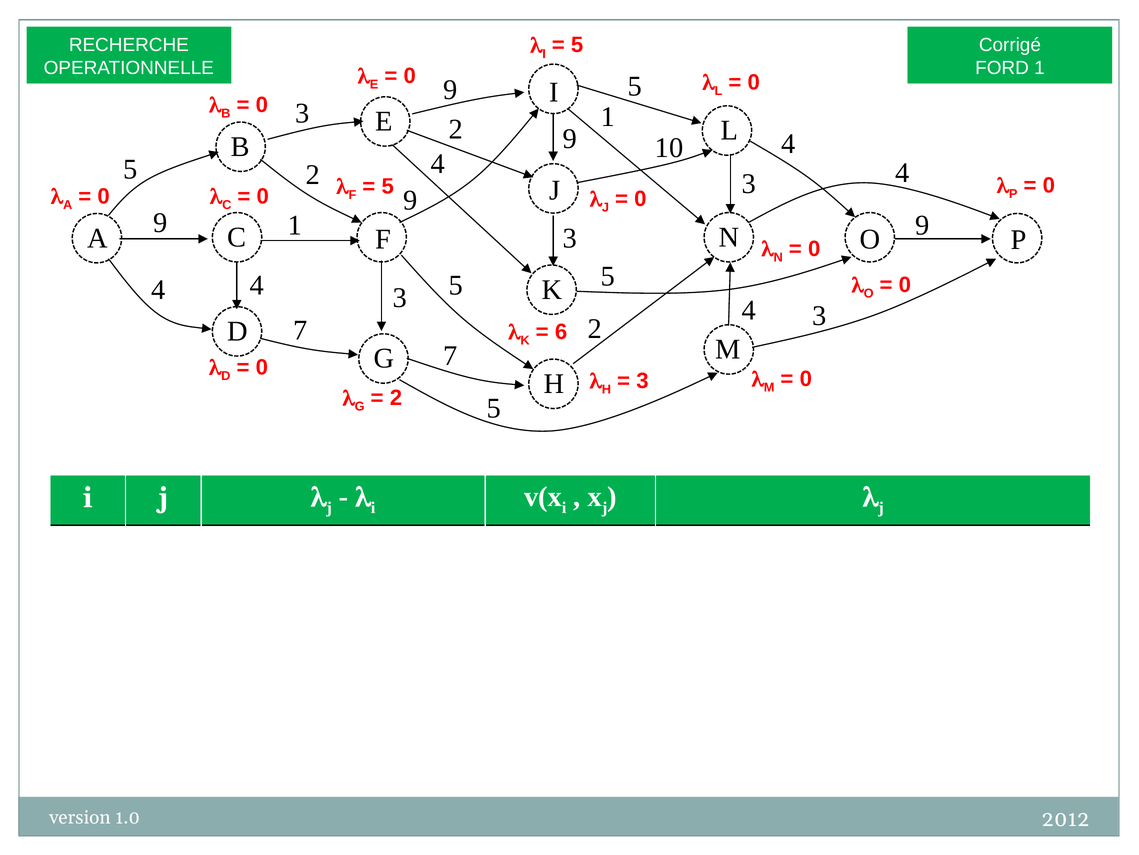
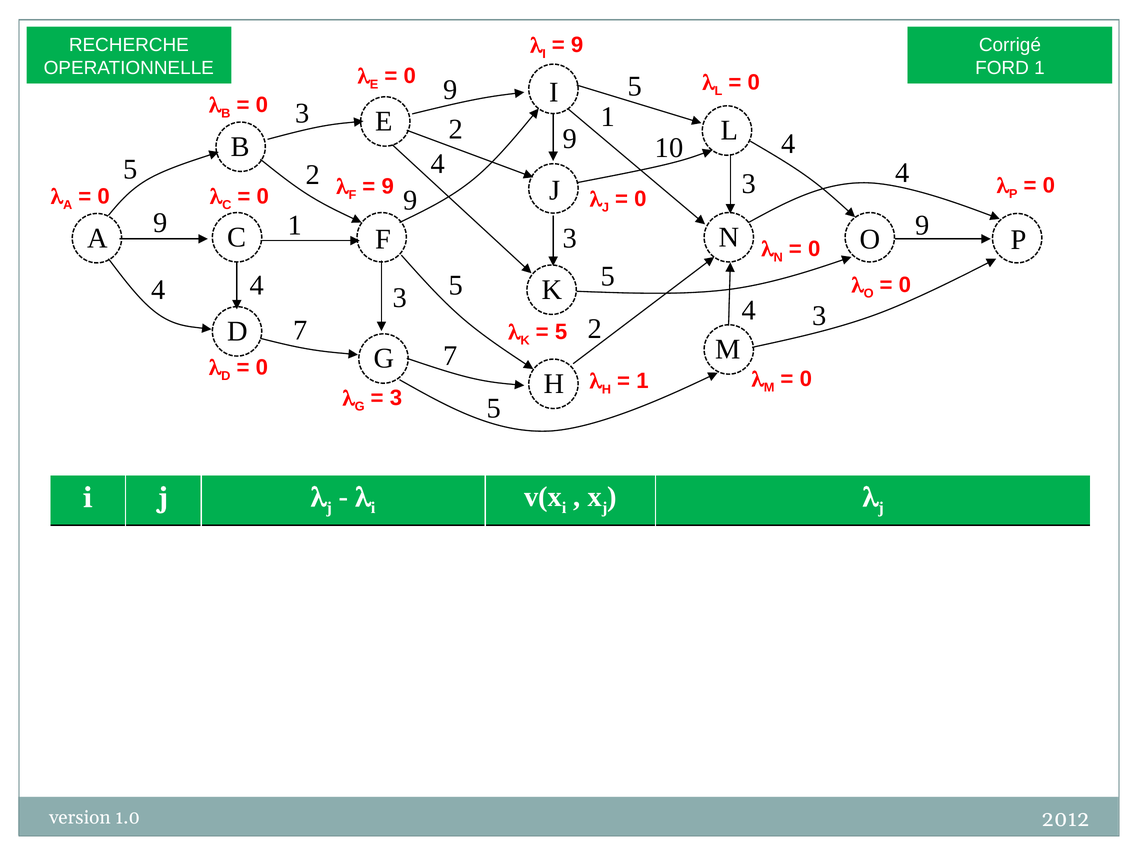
5: 5 -> 9 (577, 45)
5: 5 -> 9 (388, 186)
6: 6 -> 5 (561, 332)
3: 3 -> 1 (642, 380)
2: 2 -> 3 (396, 398)
